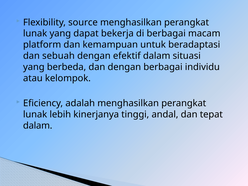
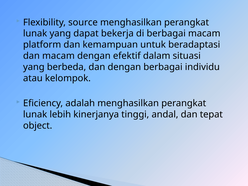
dan sebuah: sebuah -> macam (58, 56)
dalam: dalam -> object (38, 126)
